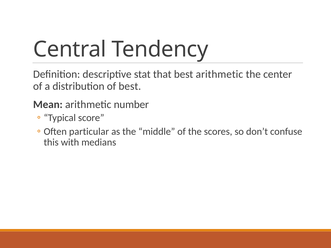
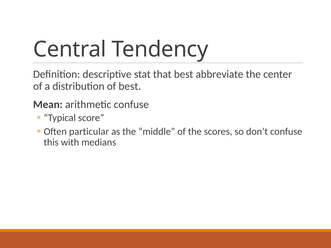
best arithmetic: arithmetic -> abbreviate (219, 74)
arithmetic number: number -> confuse (131, 105)
